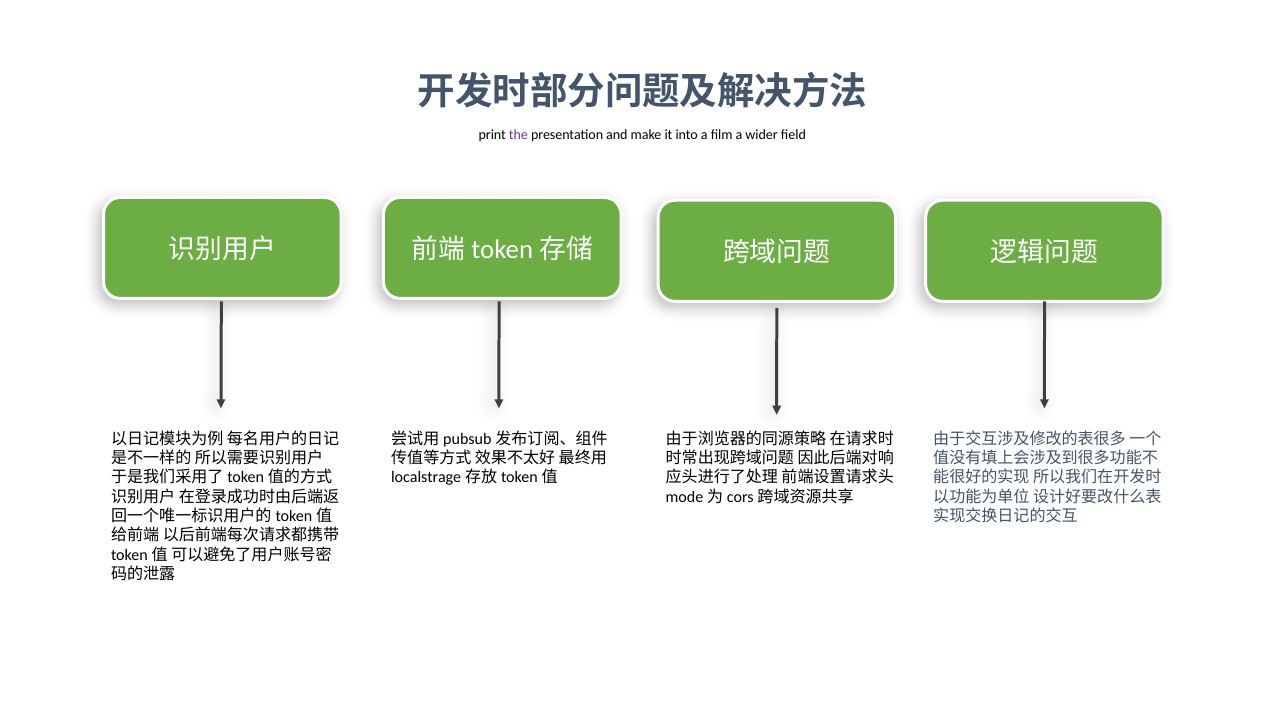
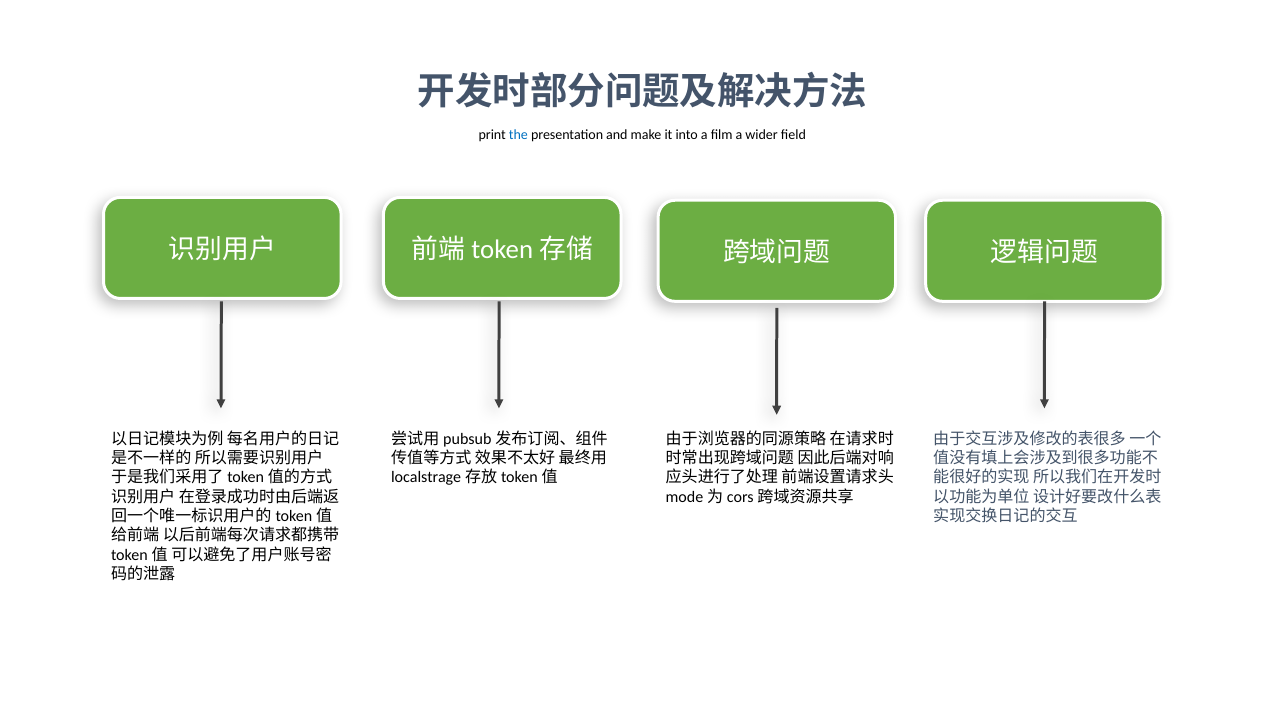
the colour: purple -> blue (518, 134)
